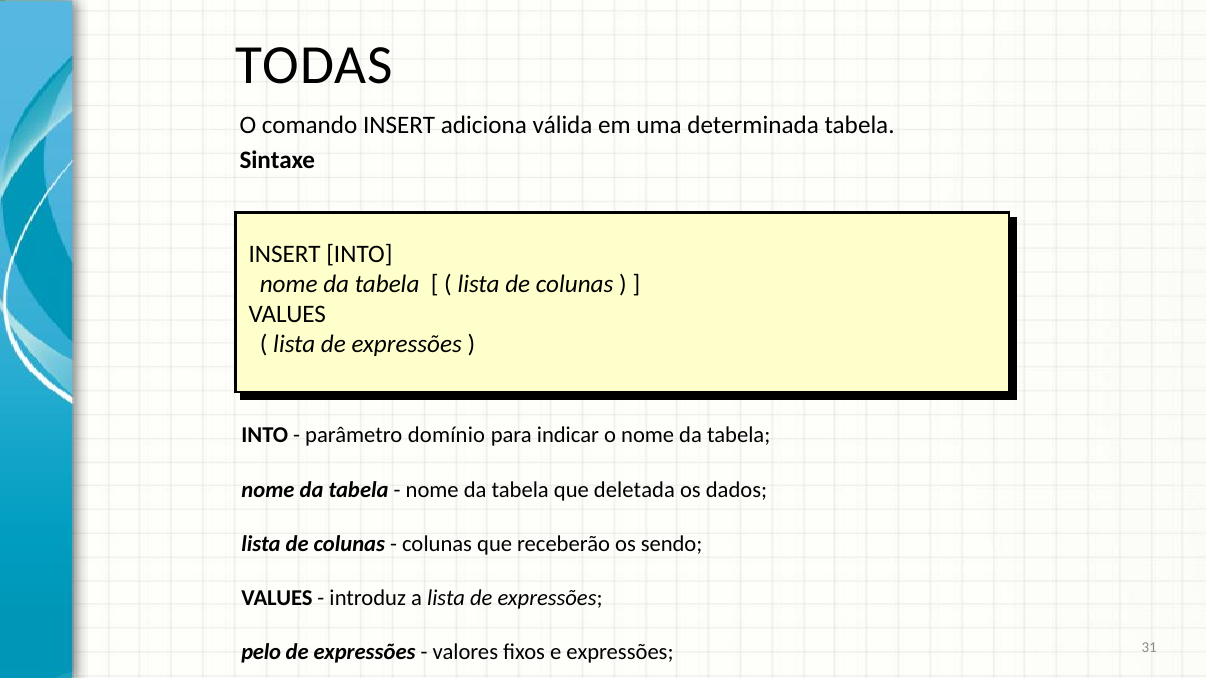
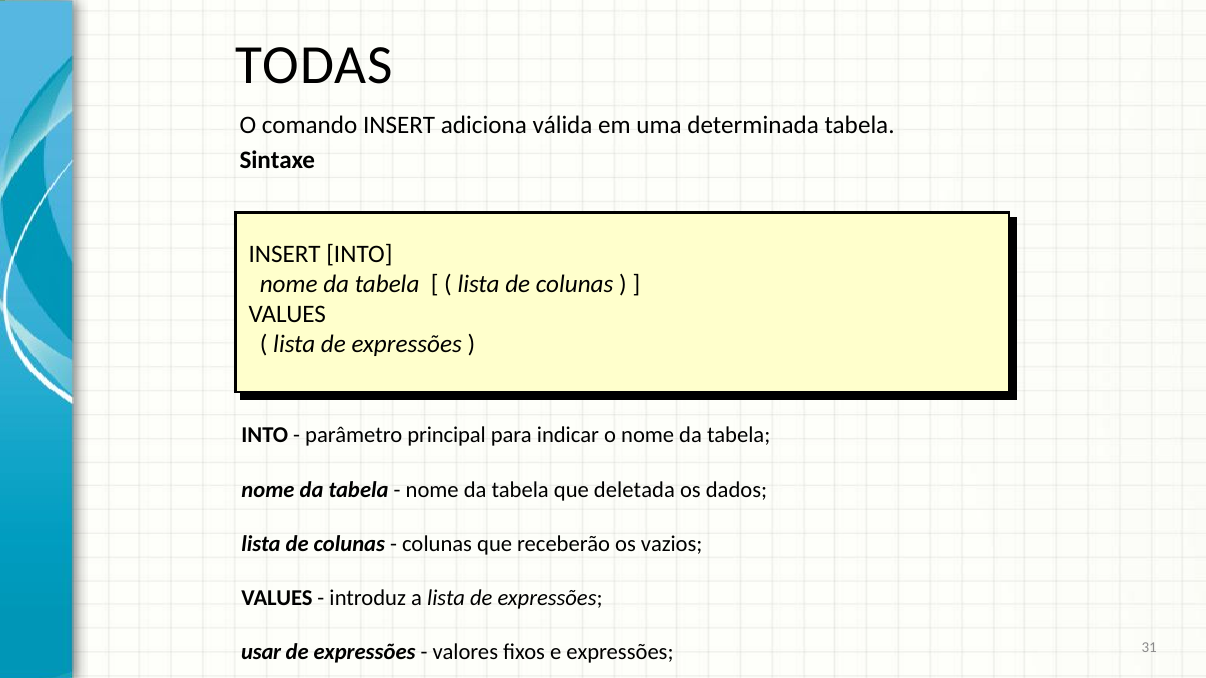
domínio: domínio -> principal (447, 436)
sendo: sendo -> vazios (672, 544)
pelo: pelo -> usar (261, 653)
